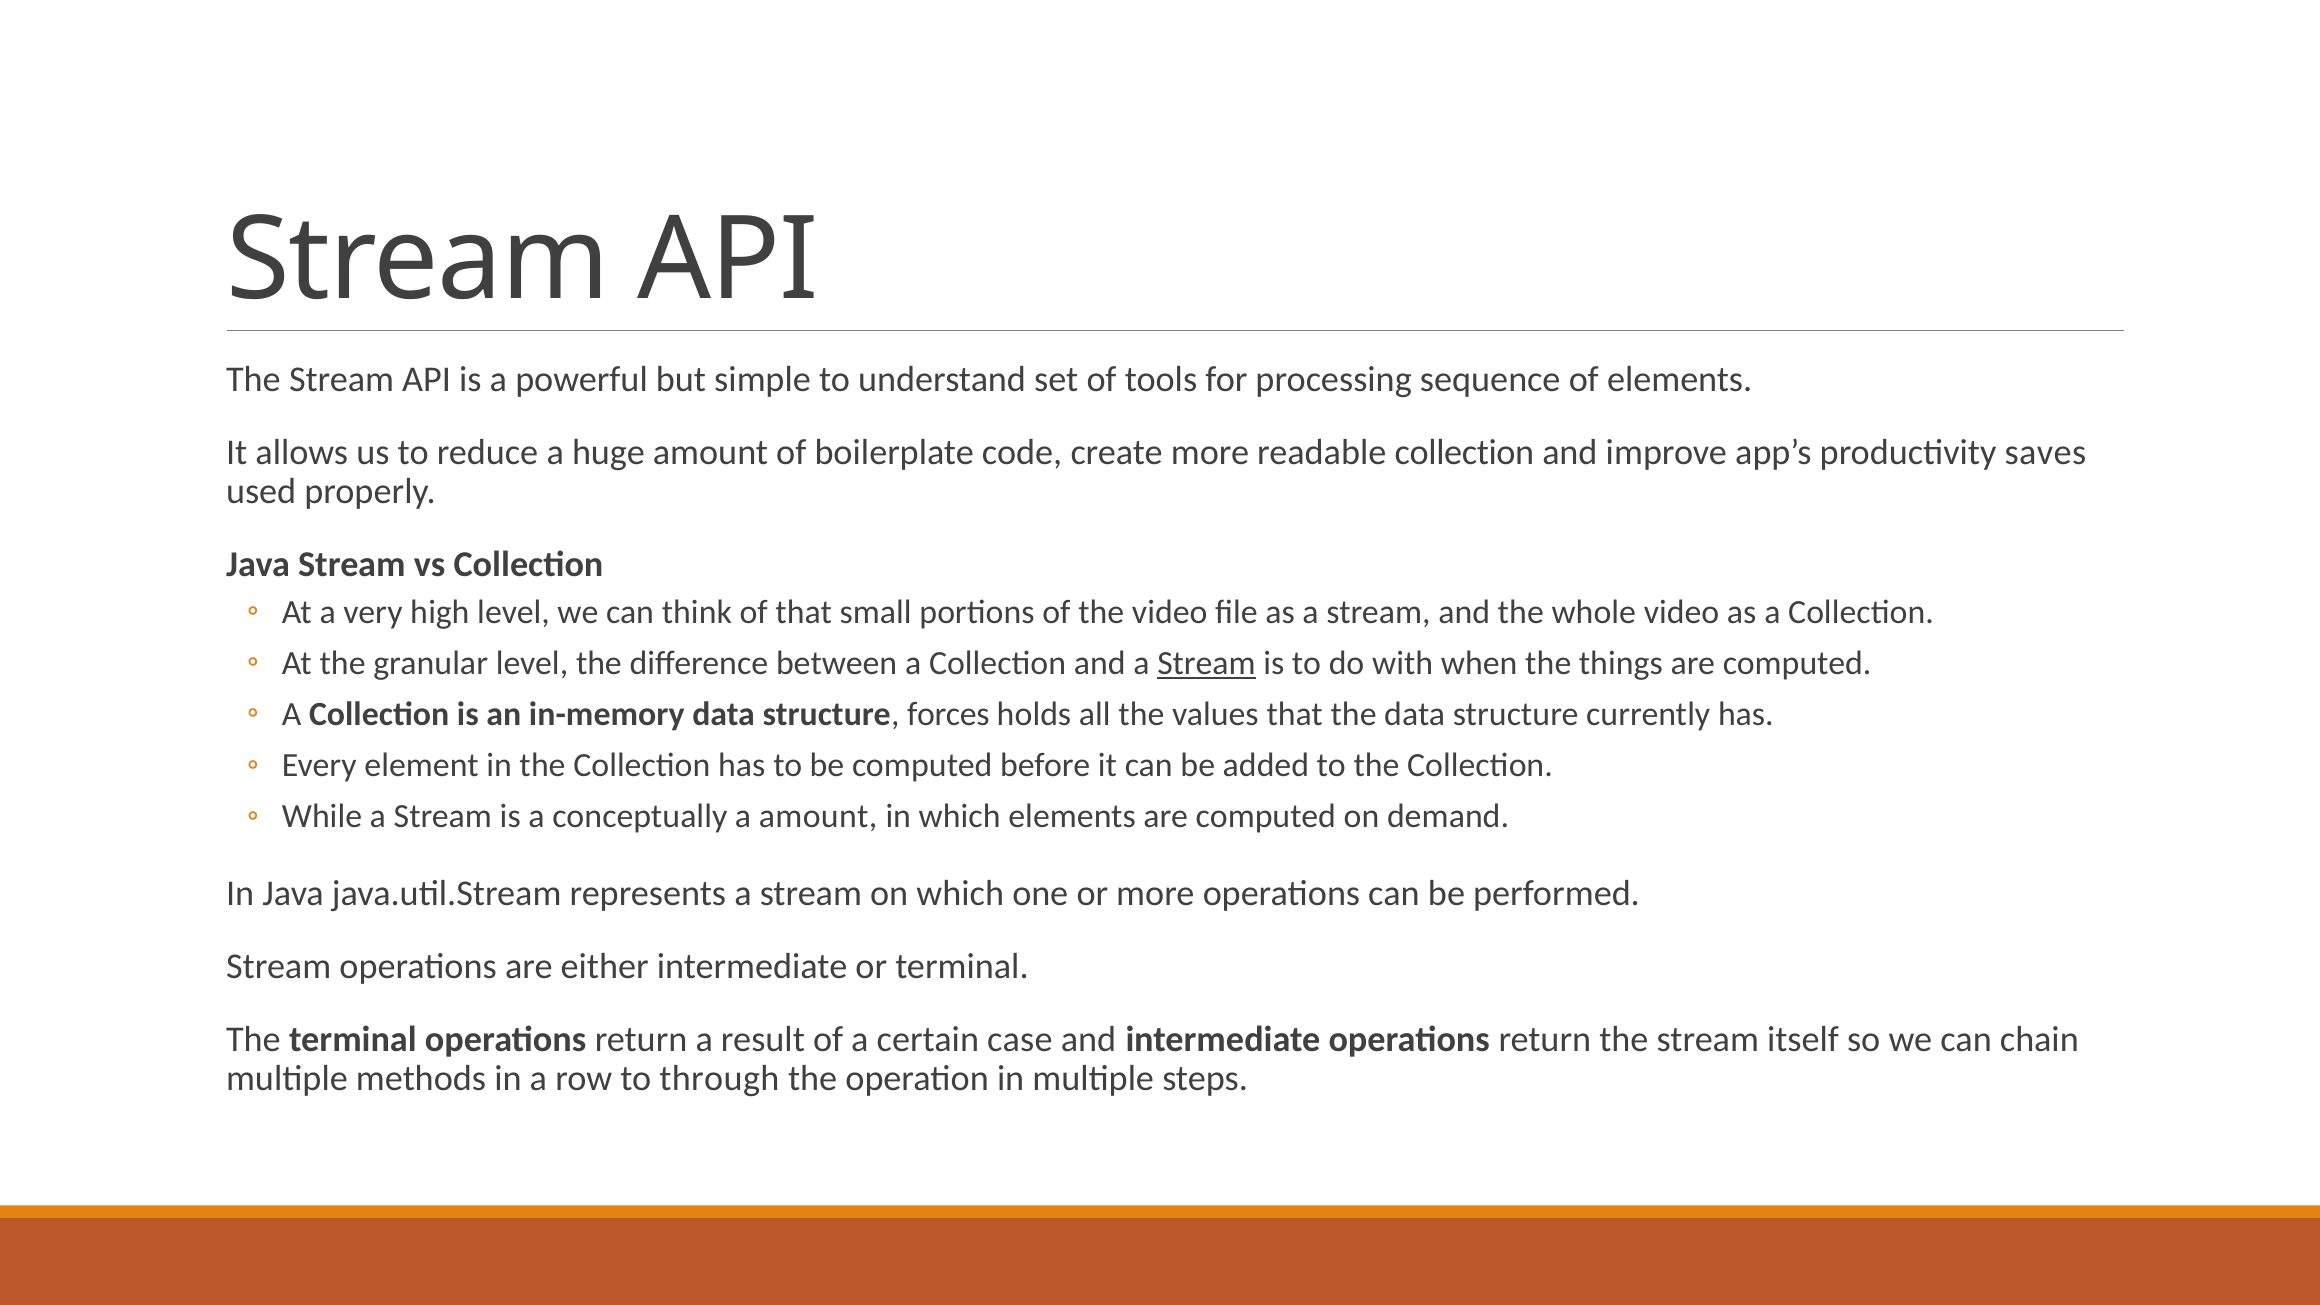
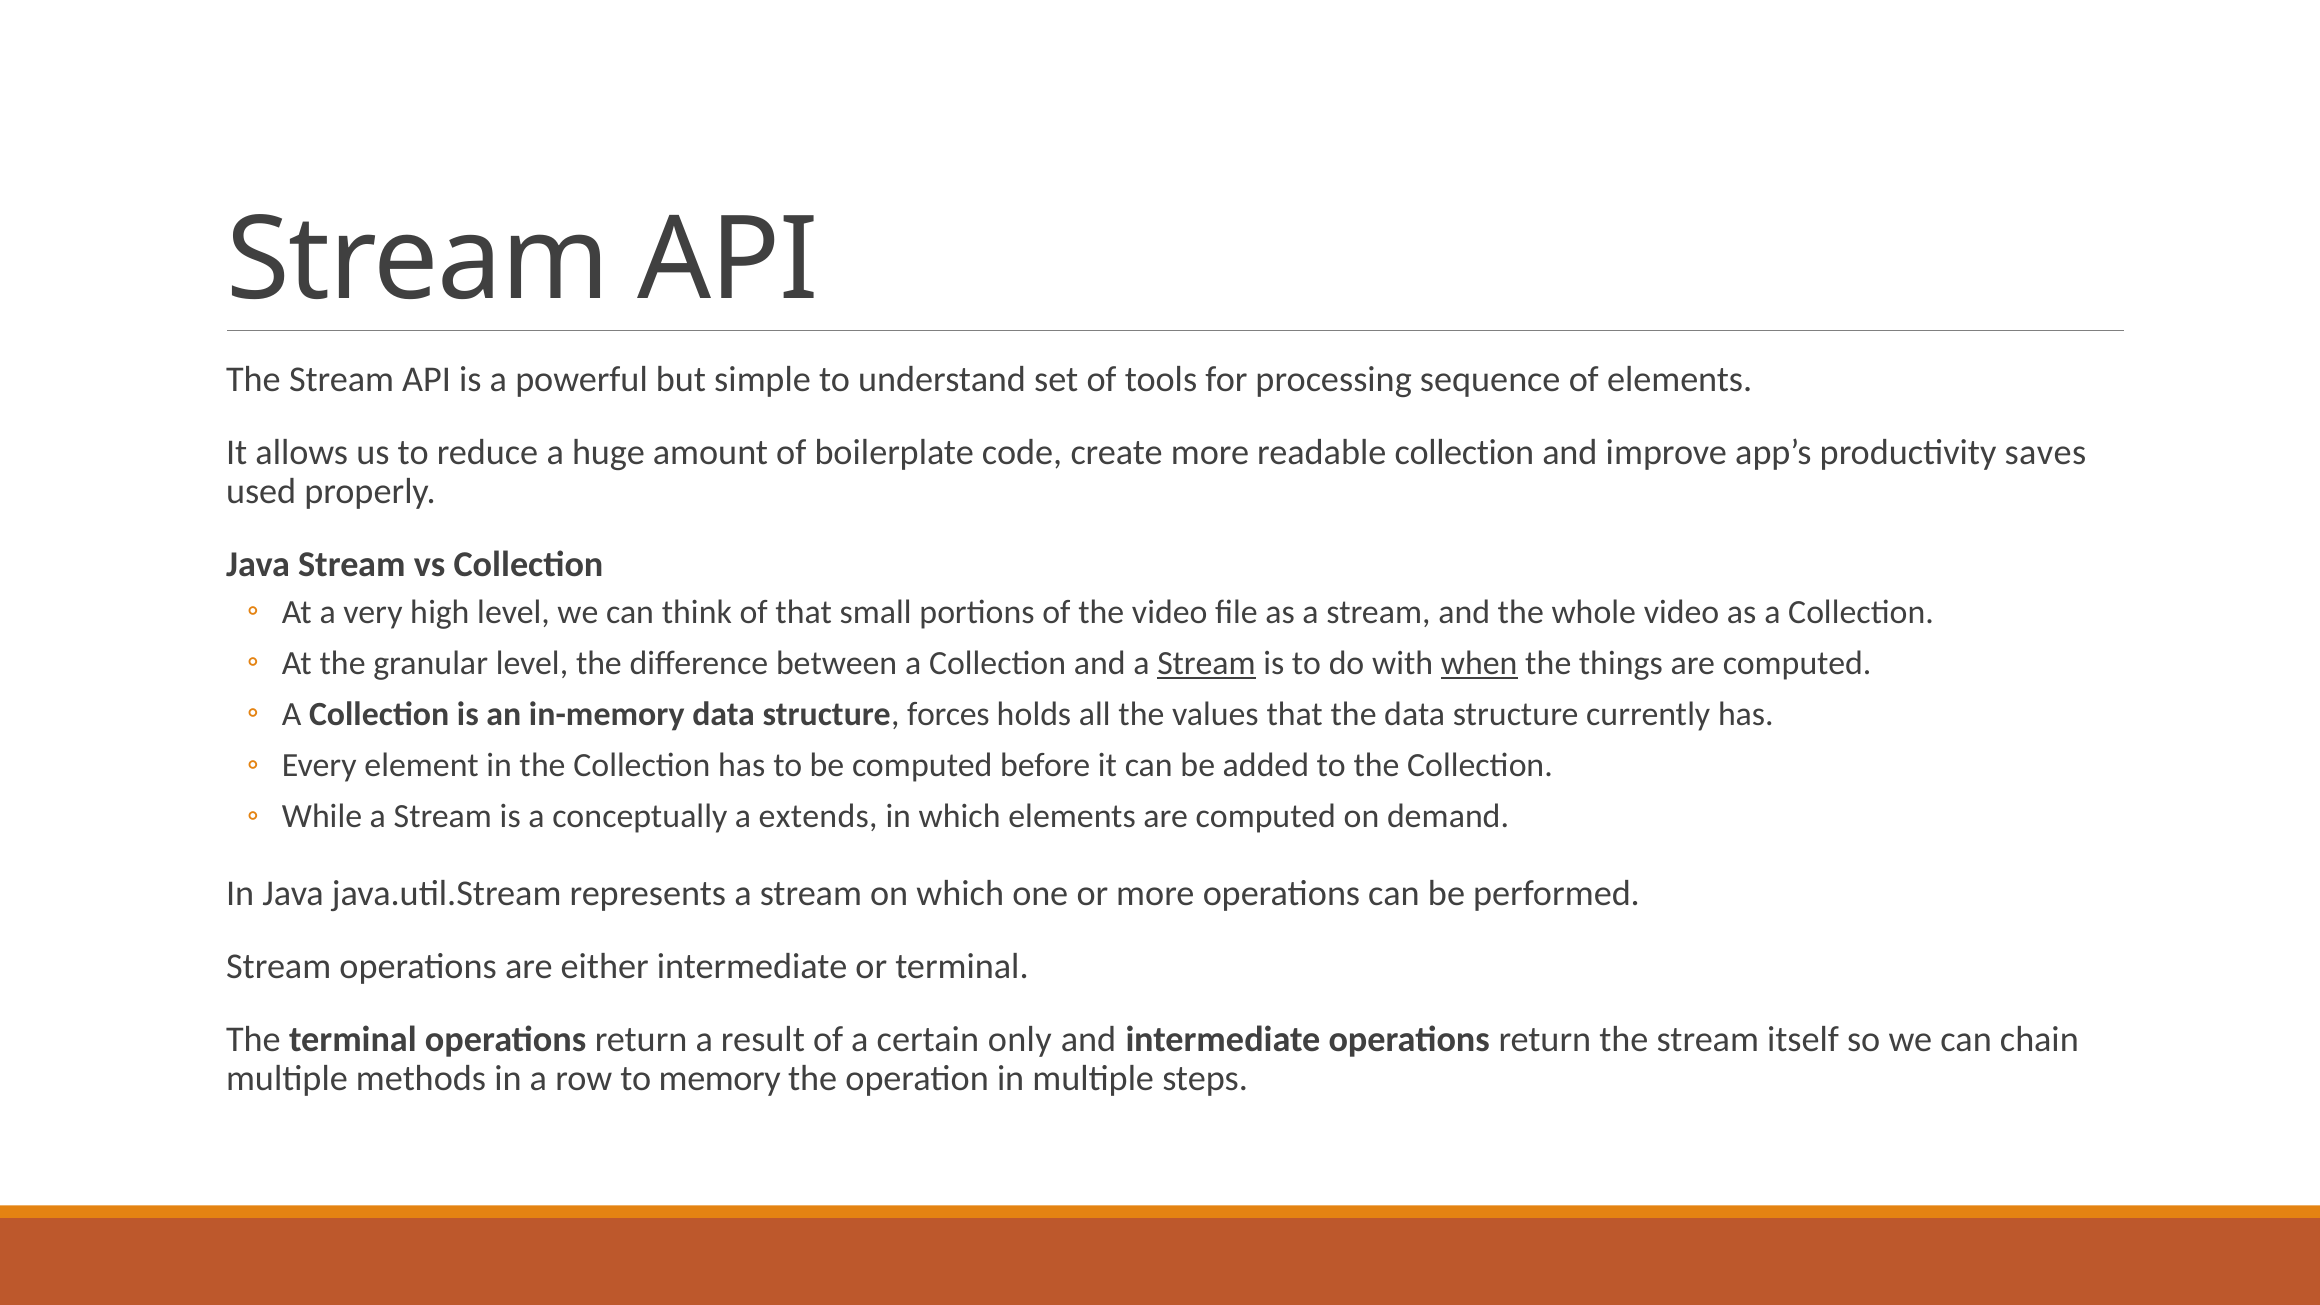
when underline: none -> present (1479, 663)
a amount: amount -> extends (818, 817)
case: case -> only (1020, 1039)
through: through -> memory (720, 1078)
